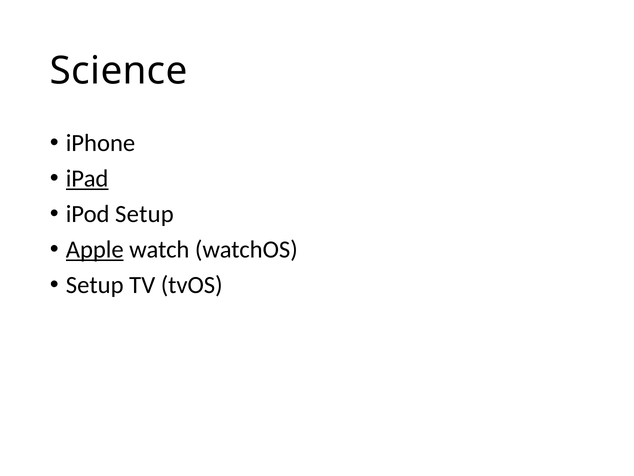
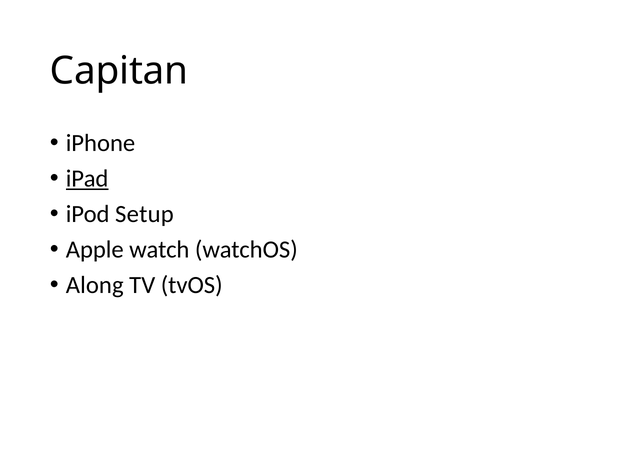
Science: Science -> Capitan (119, 71)
Apple underline: present -> none (95, 249)
Setup: Setup -> Along (95, 285)
